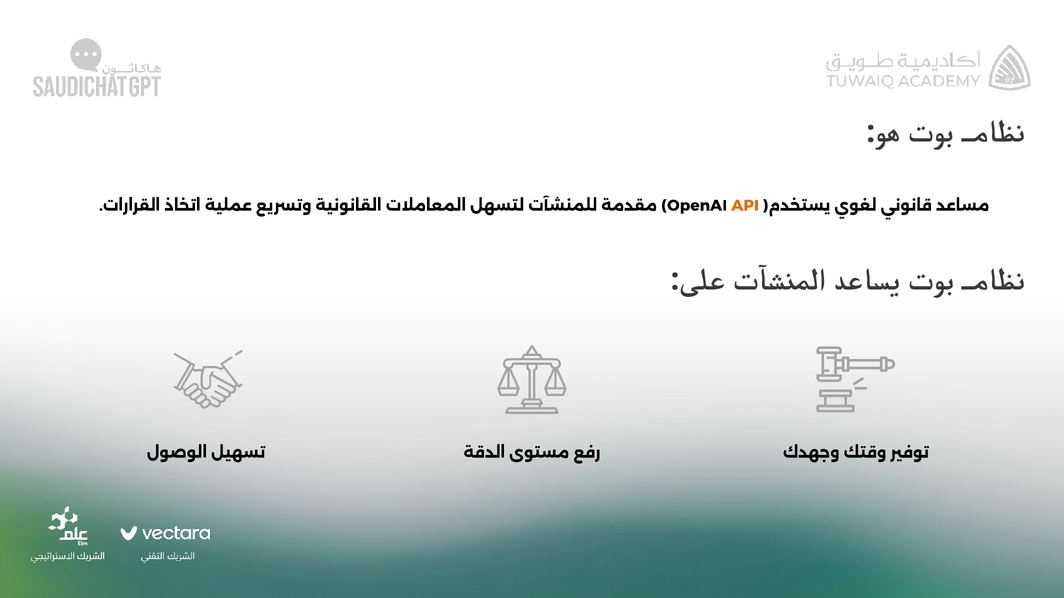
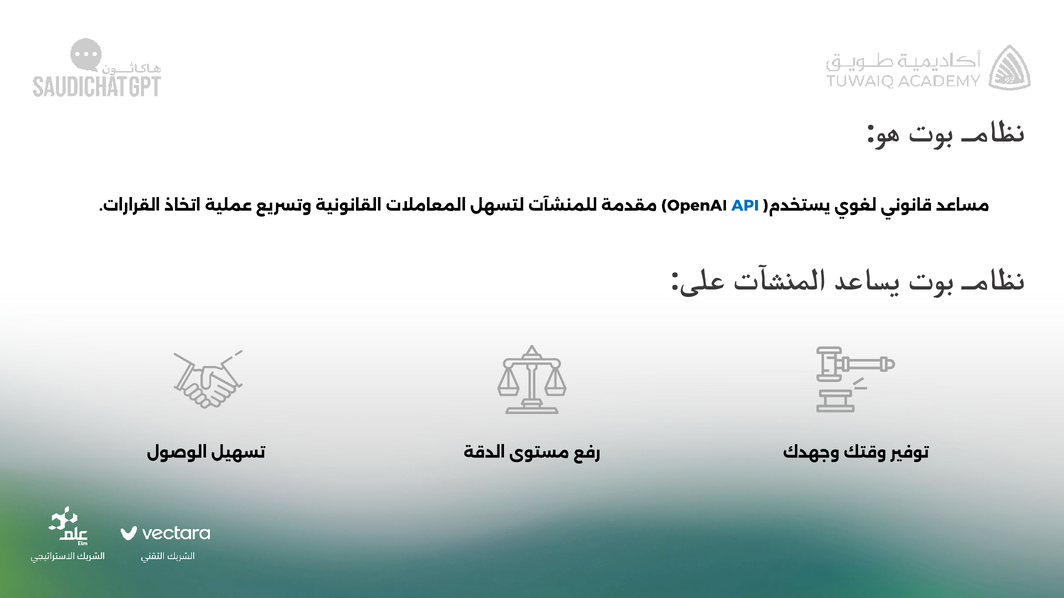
API colour: orange -> blue (745, 206)
